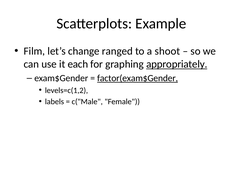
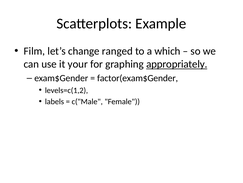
shoot: shoot -> which (167, 51)
each: each -> your (78, 64)
factor(exam$Gender underline: present -> none (138, 78)
